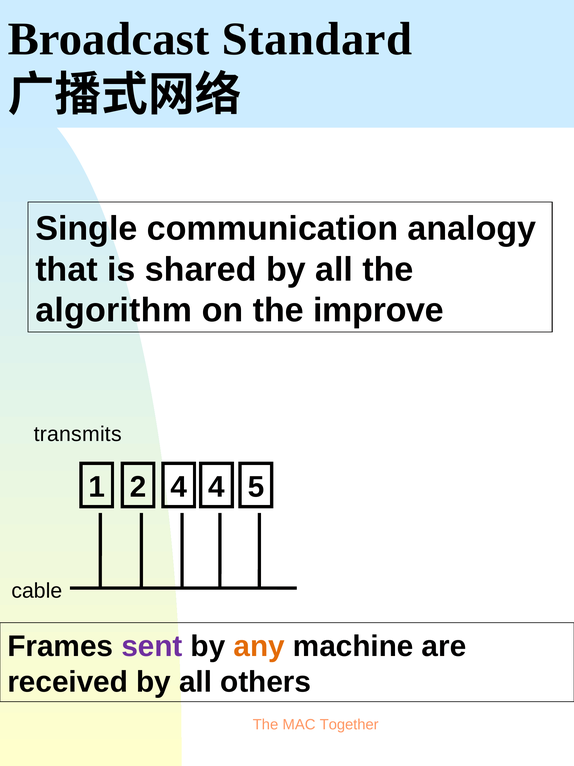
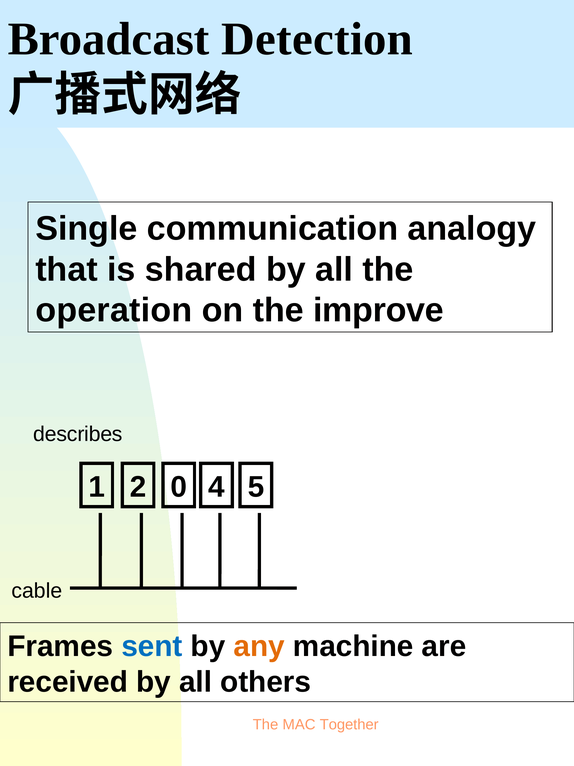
Standard: Standard -> Detection (317, 39)
algorithm: algorithm -> operation (114, 310)
transmits: transmits -> describes (78, 434)
2 4: 4 -> 0 (179, 487)
sent colour: purple -> blue (152, 646)
